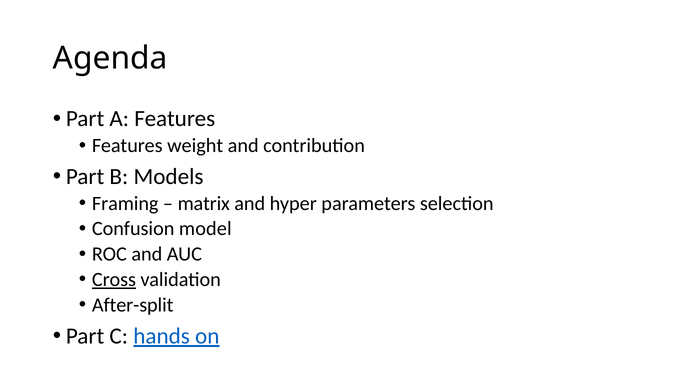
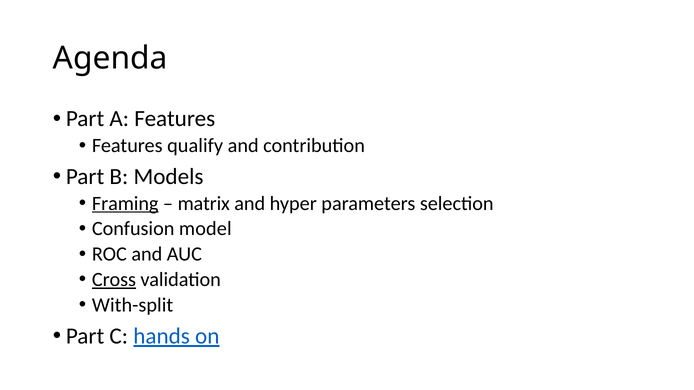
weight: weight -> qualify (195, 146)
Framing underline: none -> present (125, 204)
After-split: After-split -> With-split (133, 305)
